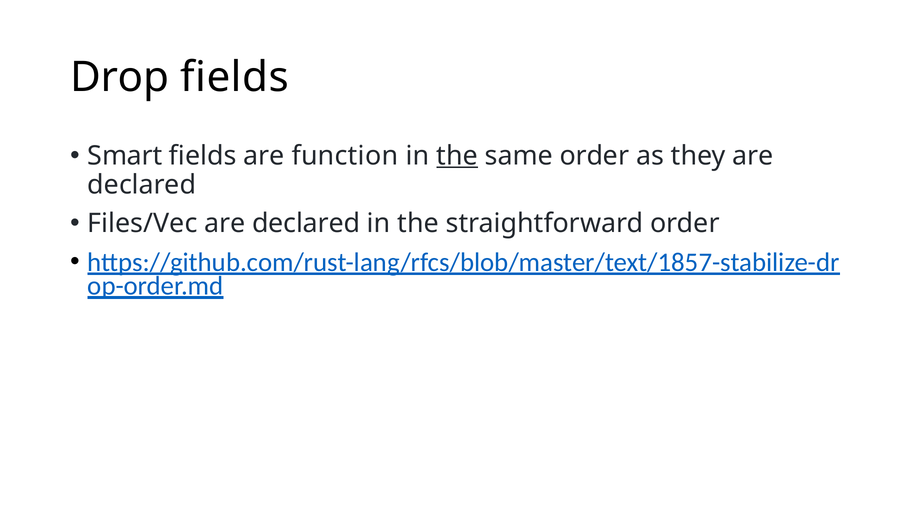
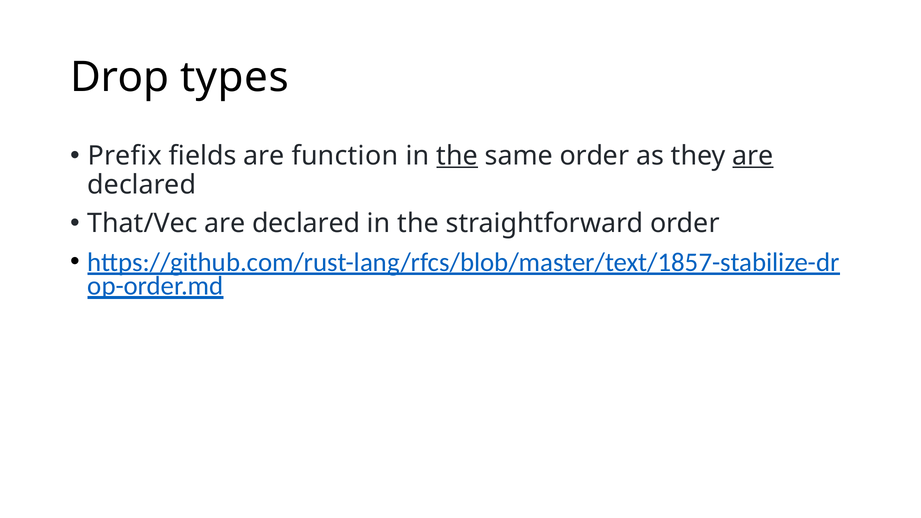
Drop fields: fields -> types (235, 77)
Smart: Smart -> Prefix (125, 156)
are underline: none -> present (753, 156)
Files/Vec: Files/Vec -> That/Vec (143, 223)
